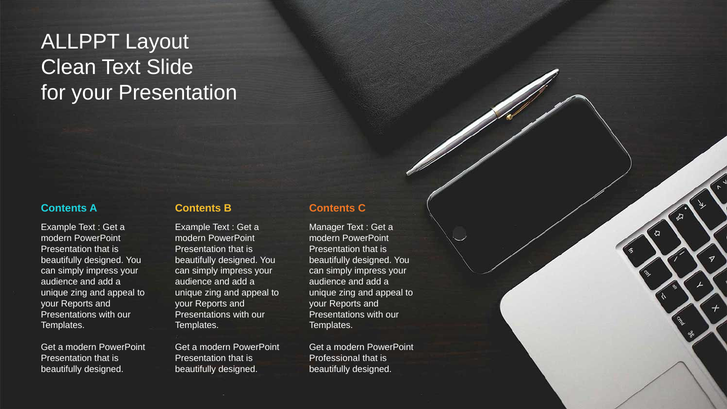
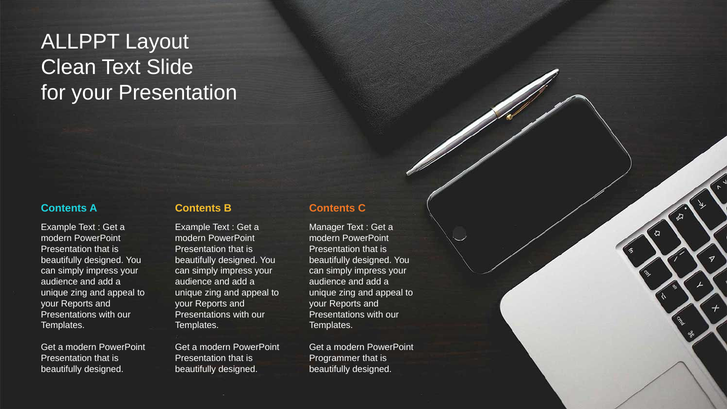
Professional: Professional -> Programmer (335, 358)
